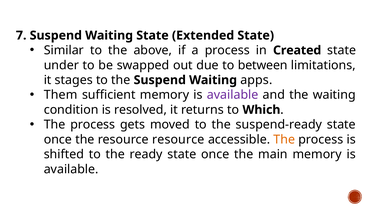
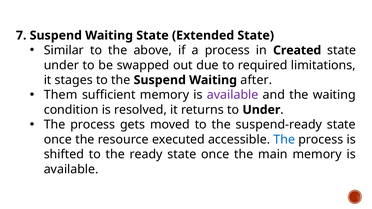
between: between -> required (263, 65)
apps: apps -> after (256, 80)
to Which: Which -> Under (261, 110)
resource resource: resource -> executed (178, 140)
The colour: orange -> blue (284, 140)
